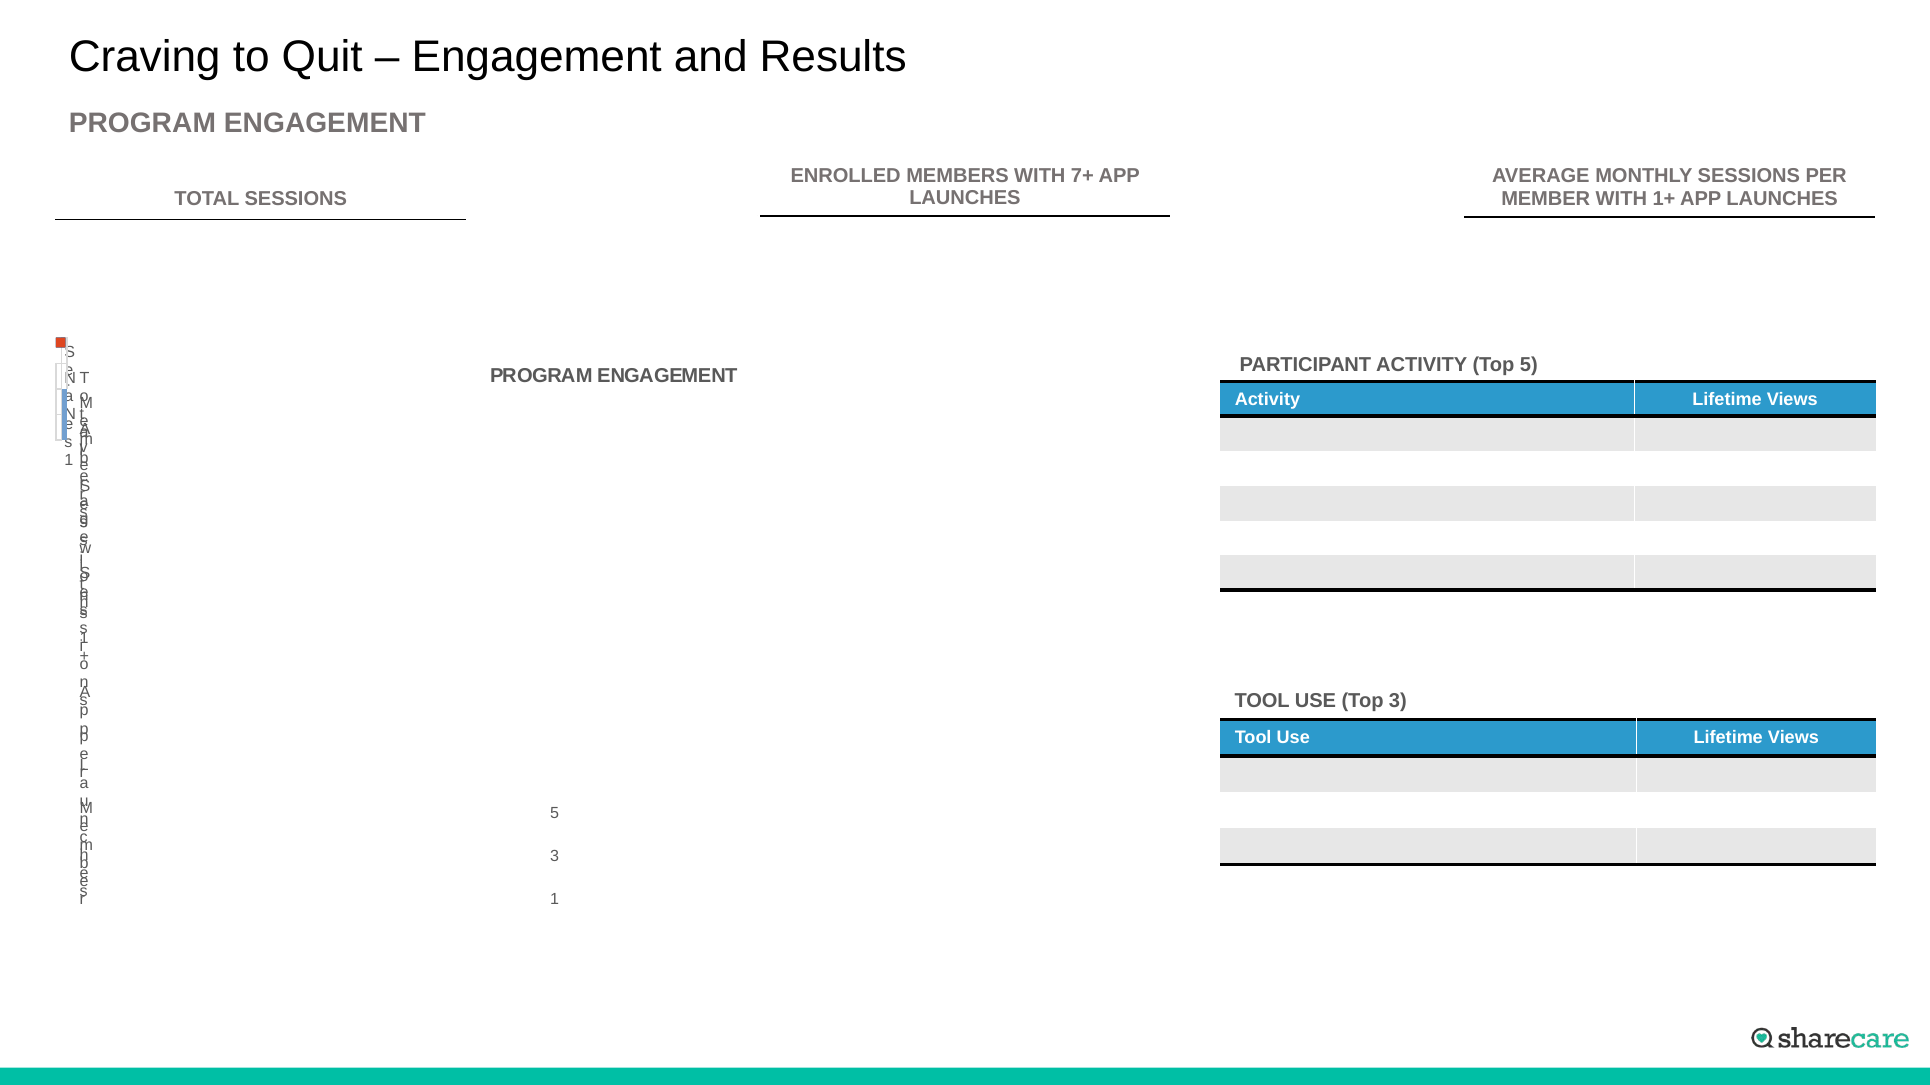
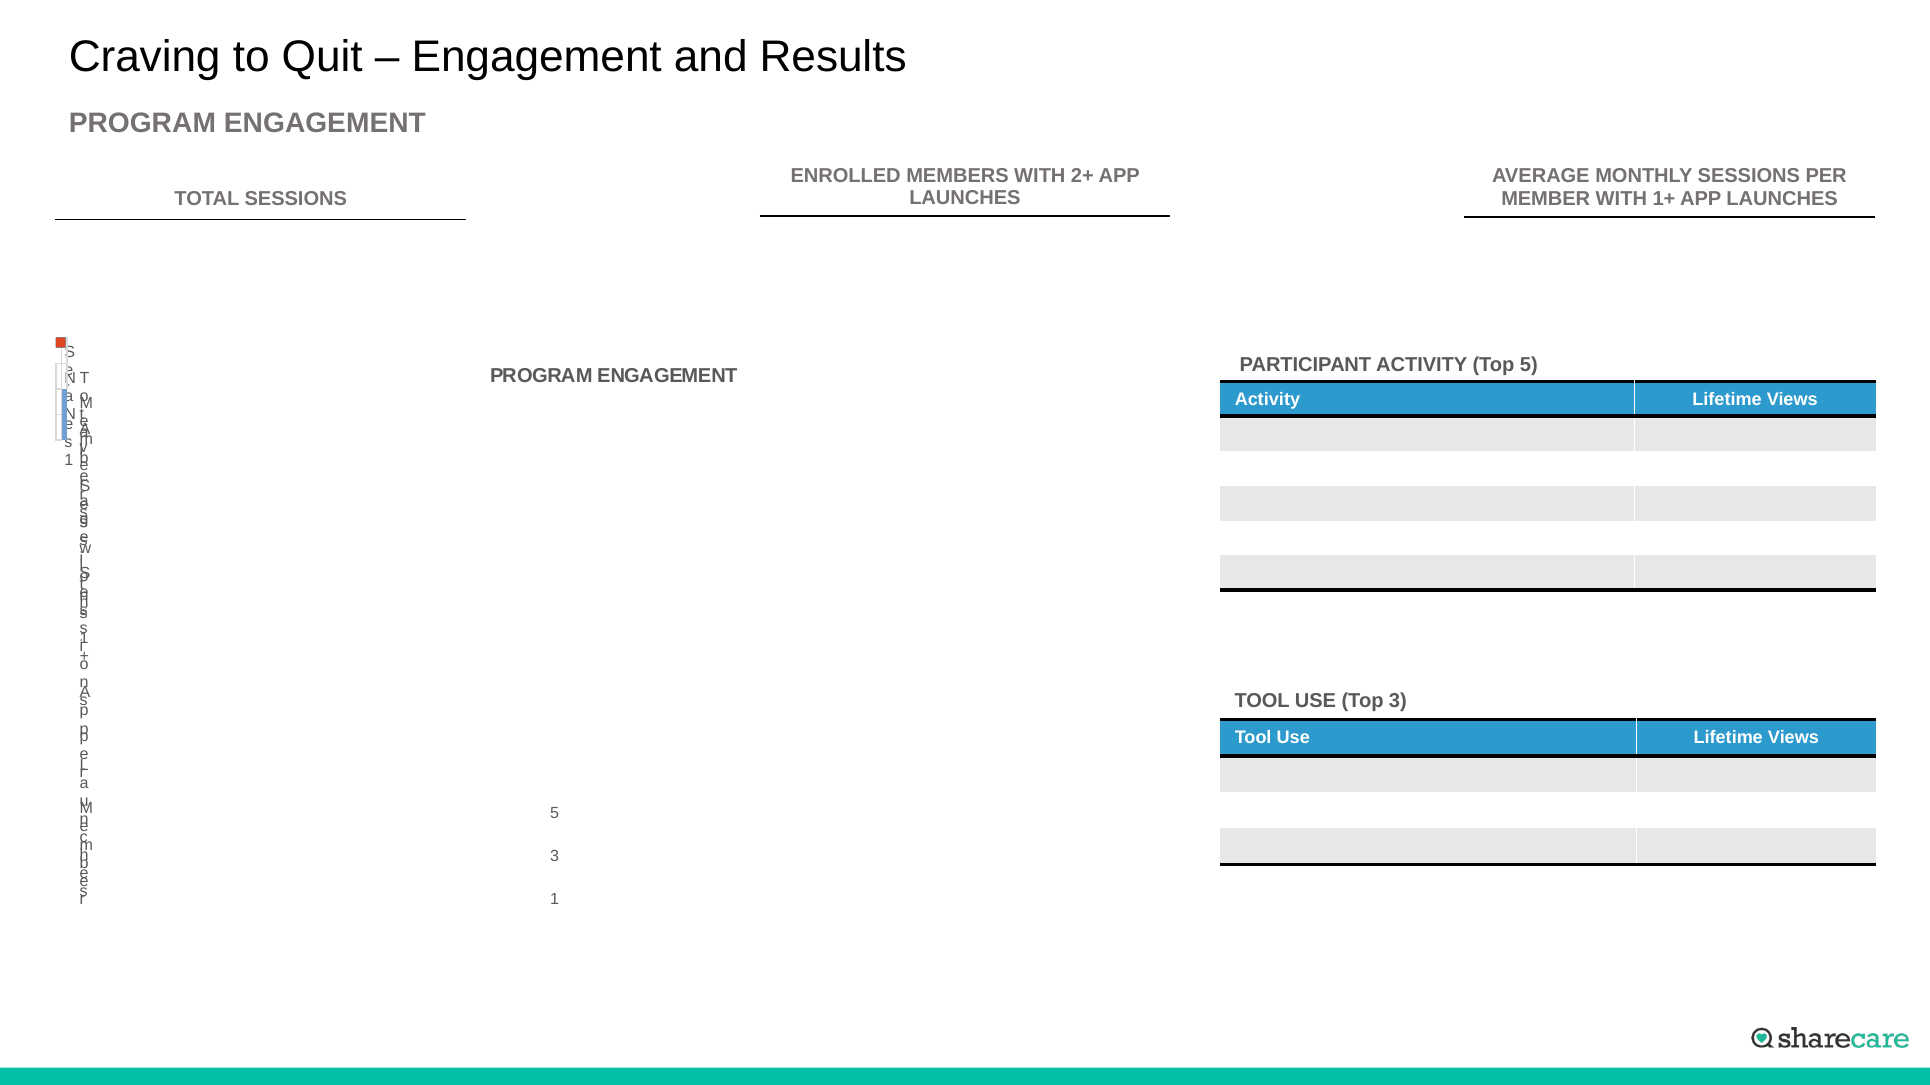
7+: 7+ -> 2+ (1082, 176)
